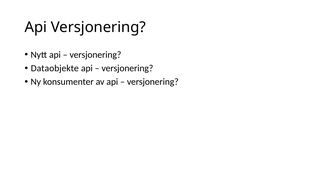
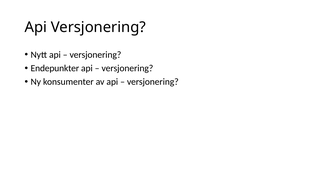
Dataobjekte: Dataobjekte -> Endepunkter (55, 68)
